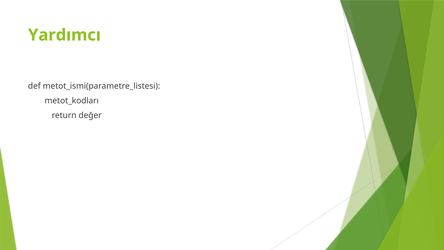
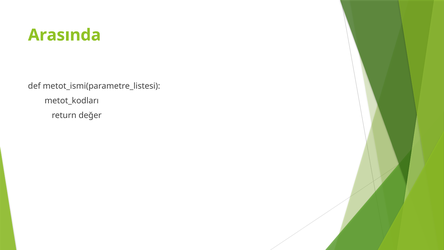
Yardımcı: Yardımcı -> Arasında (64, 35)
